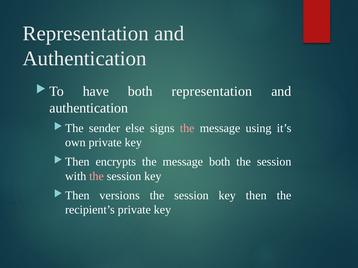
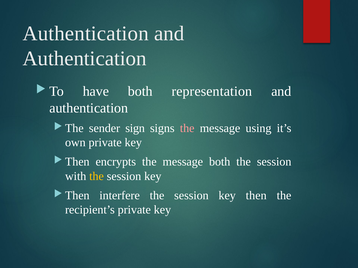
Representation: Representation -> Authentication (86, 34)
else: else -> sign (135, 128)
the colour: pink -> yellow (97, 176)
versions: versions -> interfere (120, 196)
